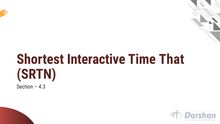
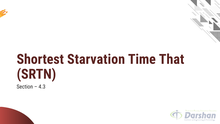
Interactive: Interactive -> Starvation (96, 59)
